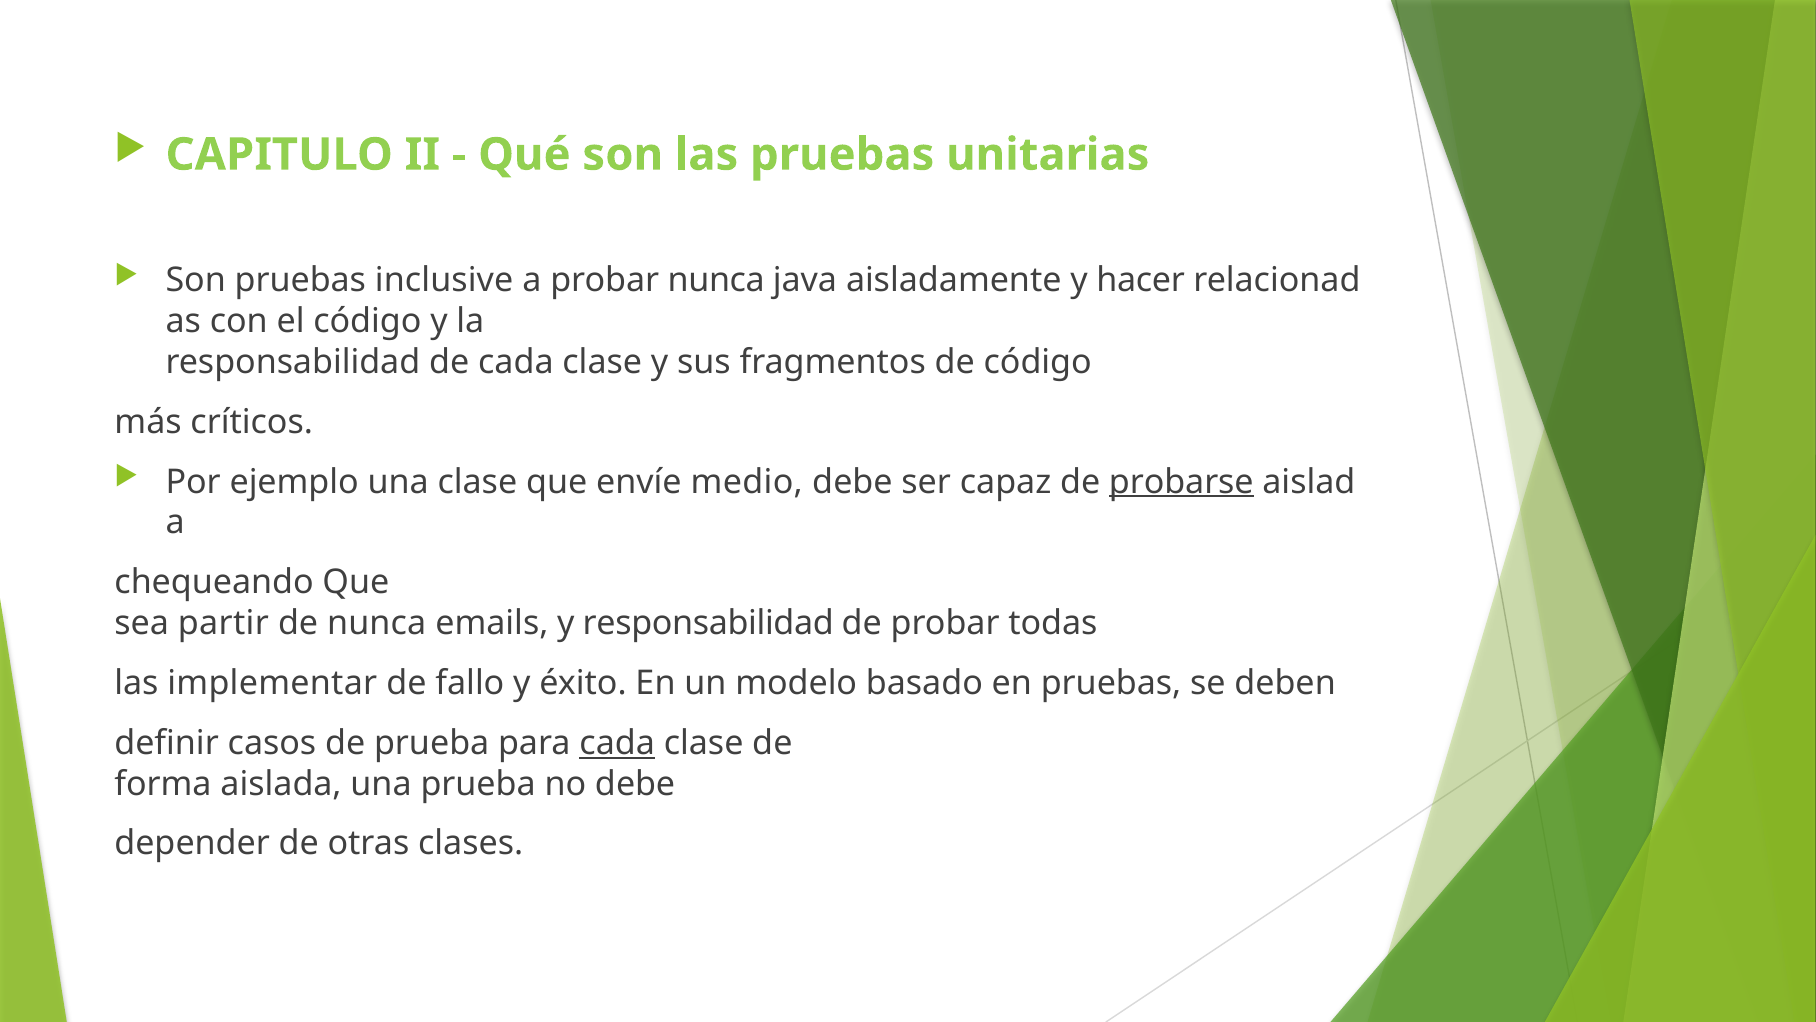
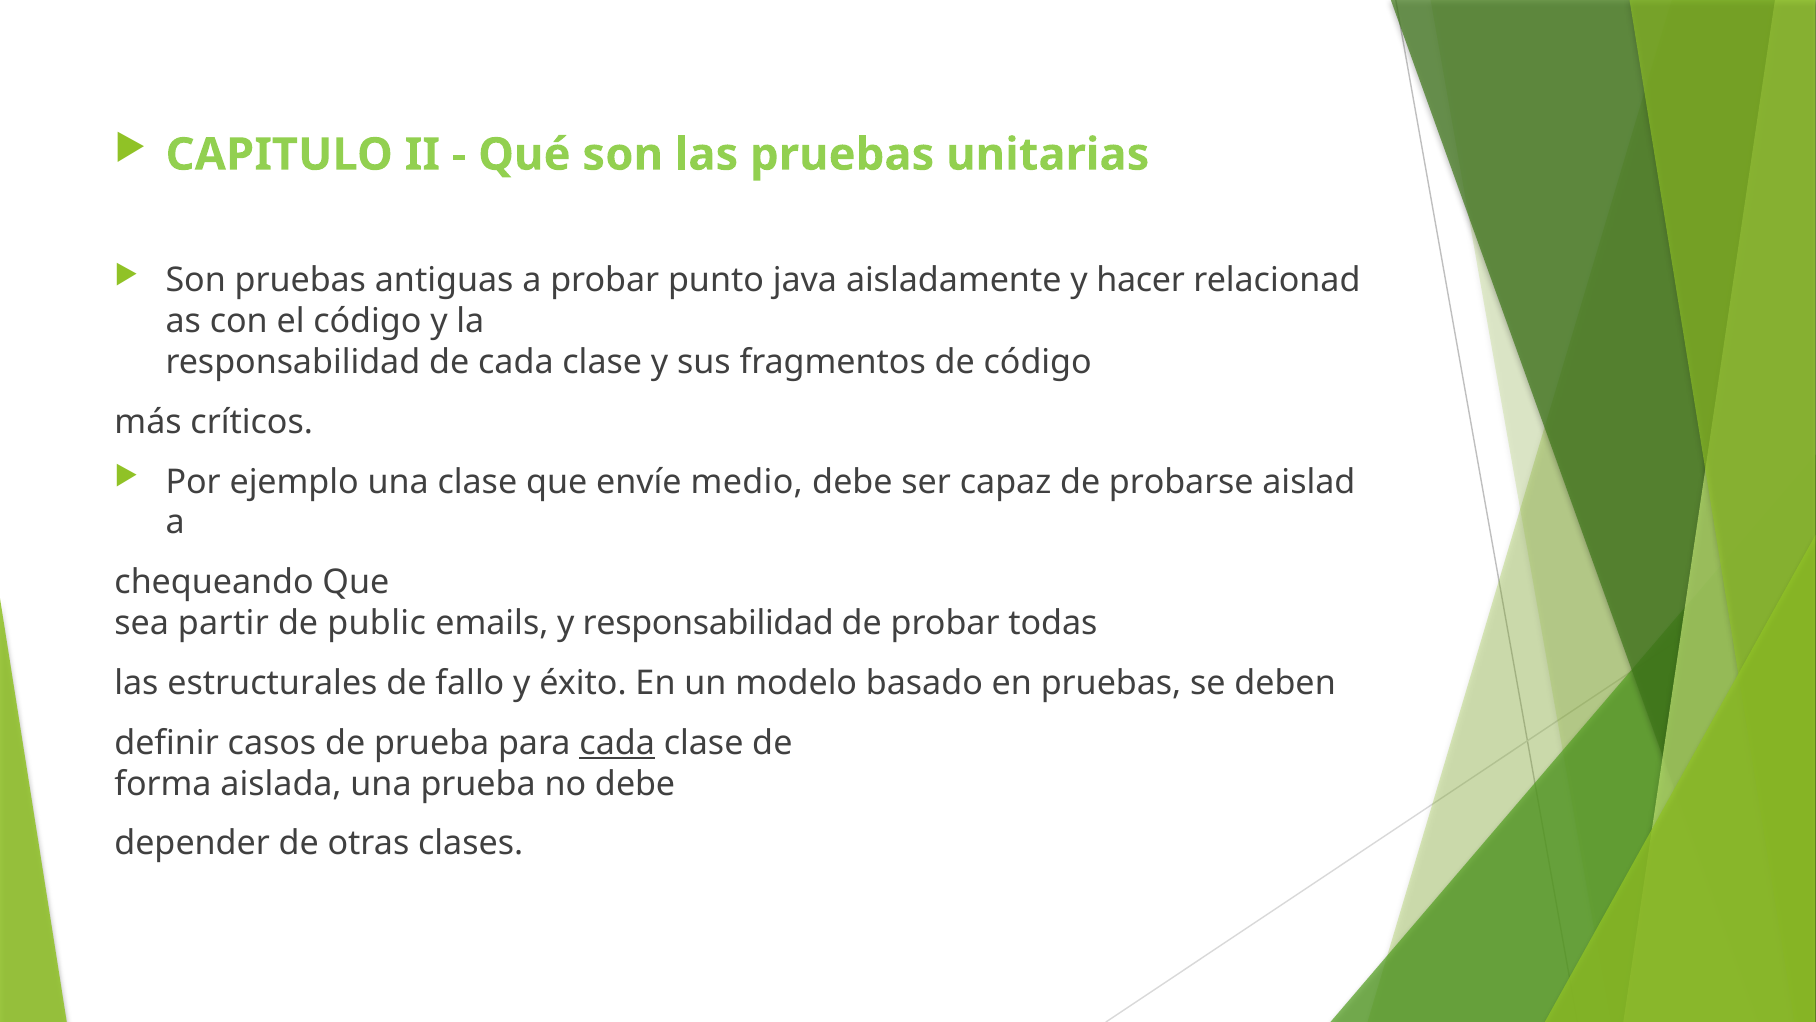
inclusive: inclusive -> antiguas (444, 280)
probar nunca: nunca -> punto (716, 280)
probarse underline: present -> none (1181, 482)
de nunca: nunca -> public (377, 623)
implementar: implementar -> estructurales (272, 683)
